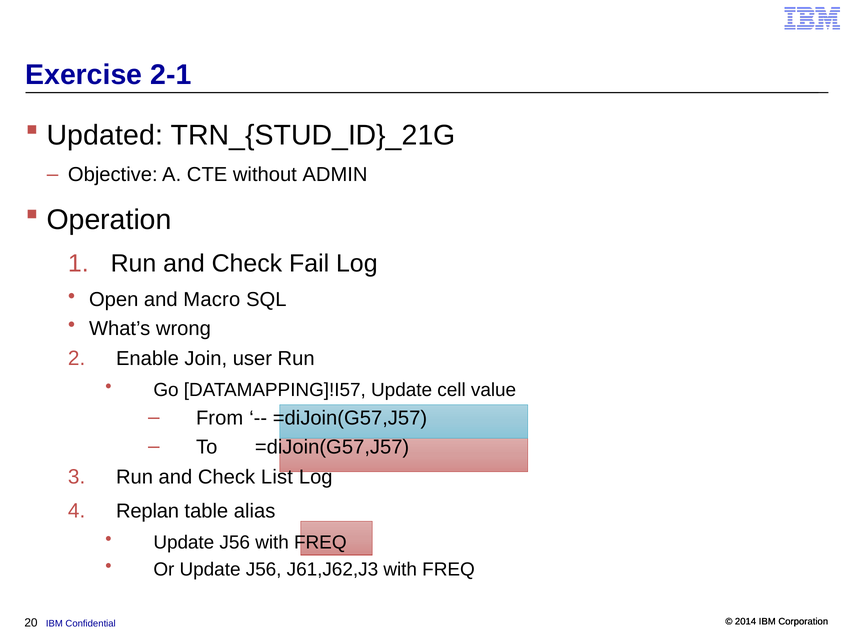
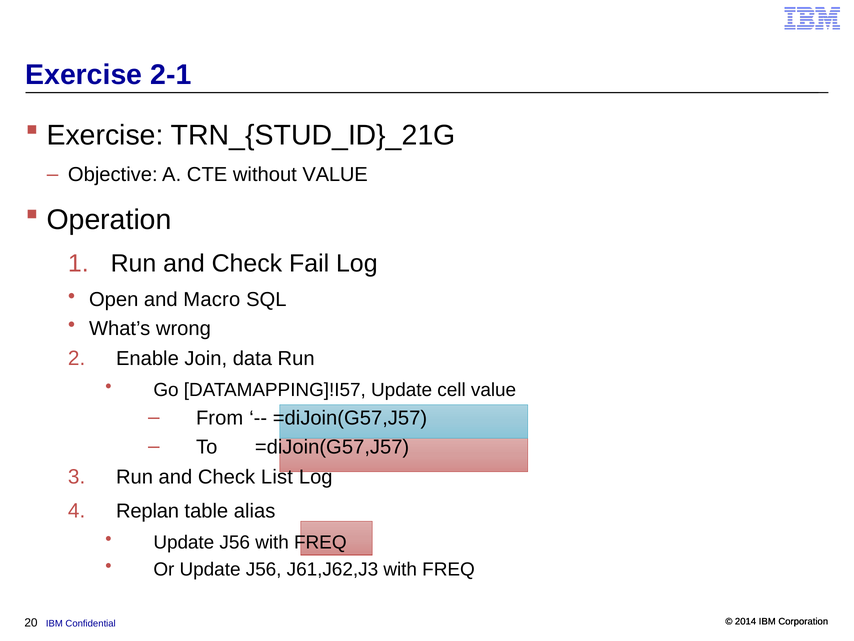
Updated: Updated -> Exercise (105, 135)
without ADMIN: ADMIN -> VALUE (335, 175)
user: user -> data (252, 358)
